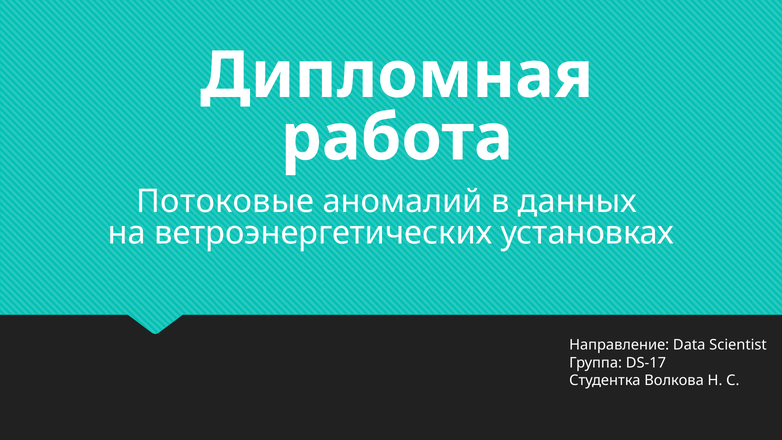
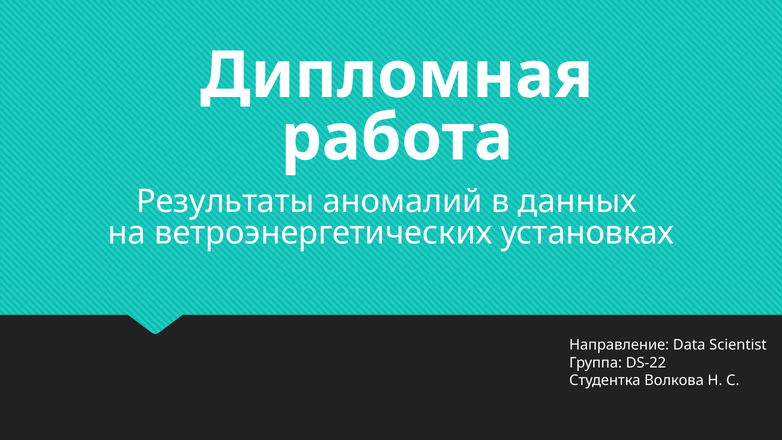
Потоковые: Потоковые -> Результаты (225, 202)
DS-17: DS-17 -> DS-22 (646, 363)
